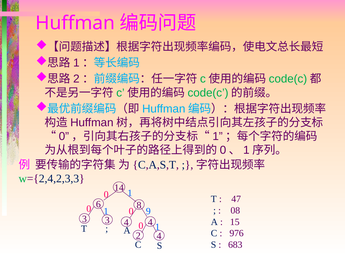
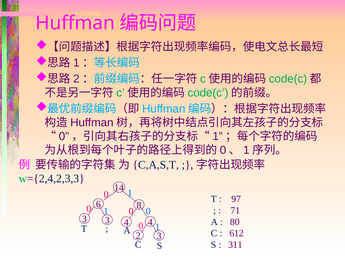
47: 47 -> 97 (236, 199)
08: 08 -> 71 (235, 211)
1 0 9: 9 -> 0 (148, 212)
15: 15 -> 80 (235, 222)
976: 976 -> 612 (237, 234)
2 4: 4 -> 3 (159, 237)
683: 683 -> 311 (235, 246)
